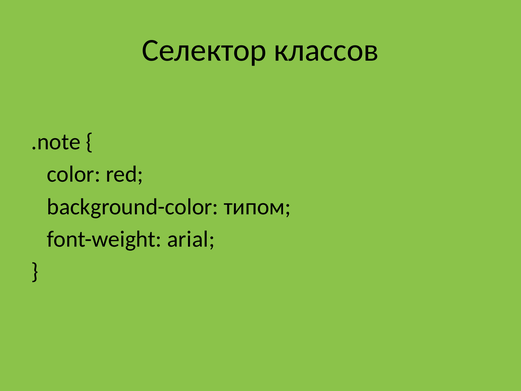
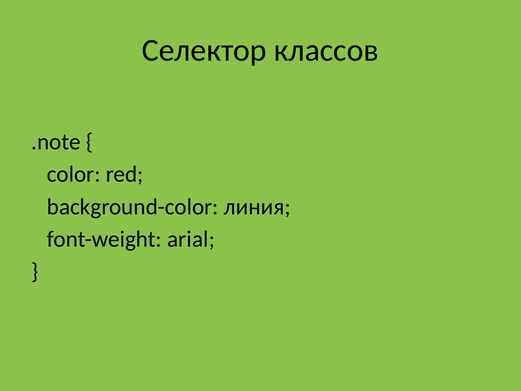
типом: типом -> линия (257, 207)
